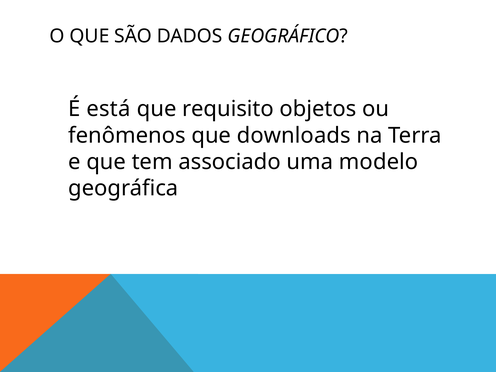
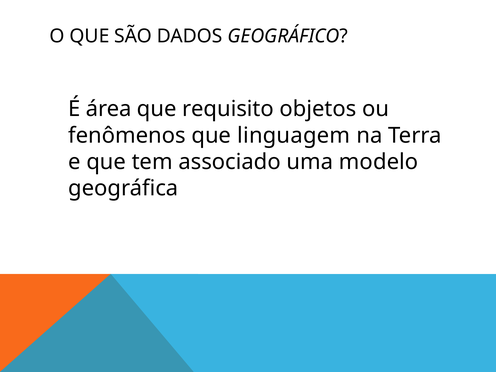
está: está -> área (109, 109)
downloads: downloads -> linguagem (294, 135)
